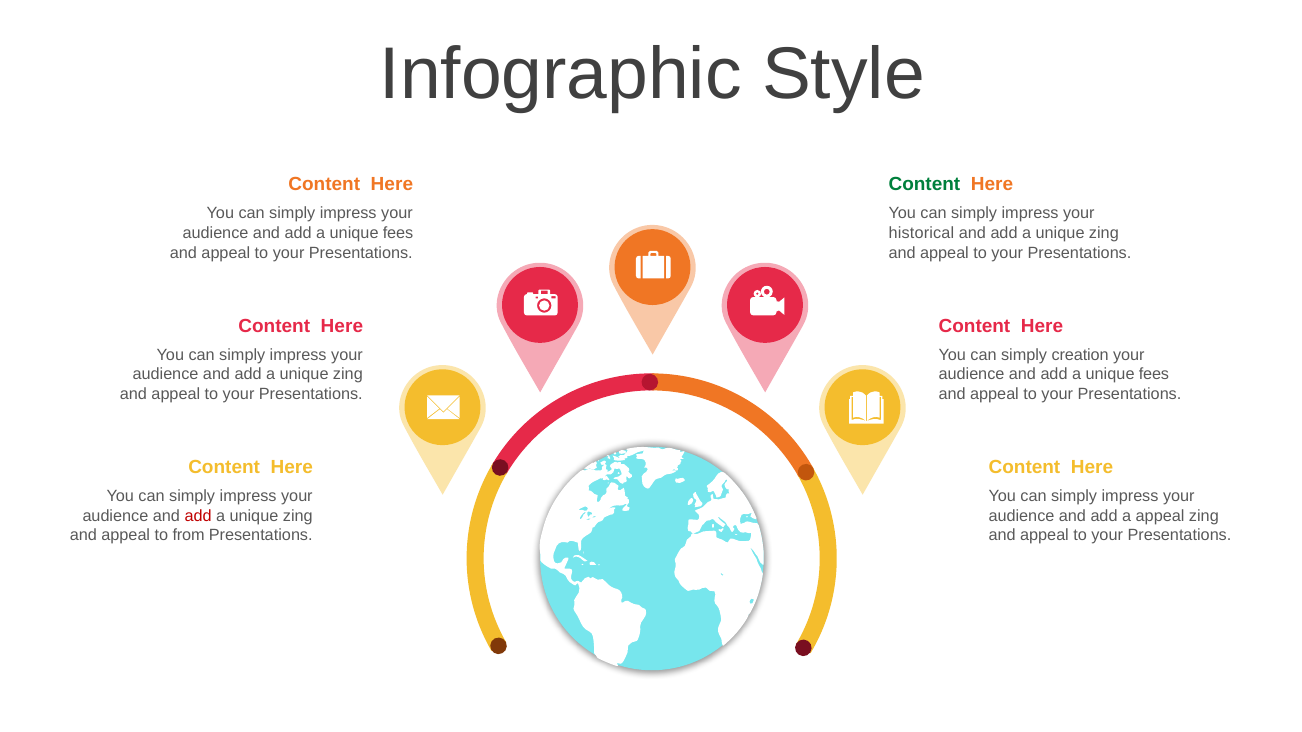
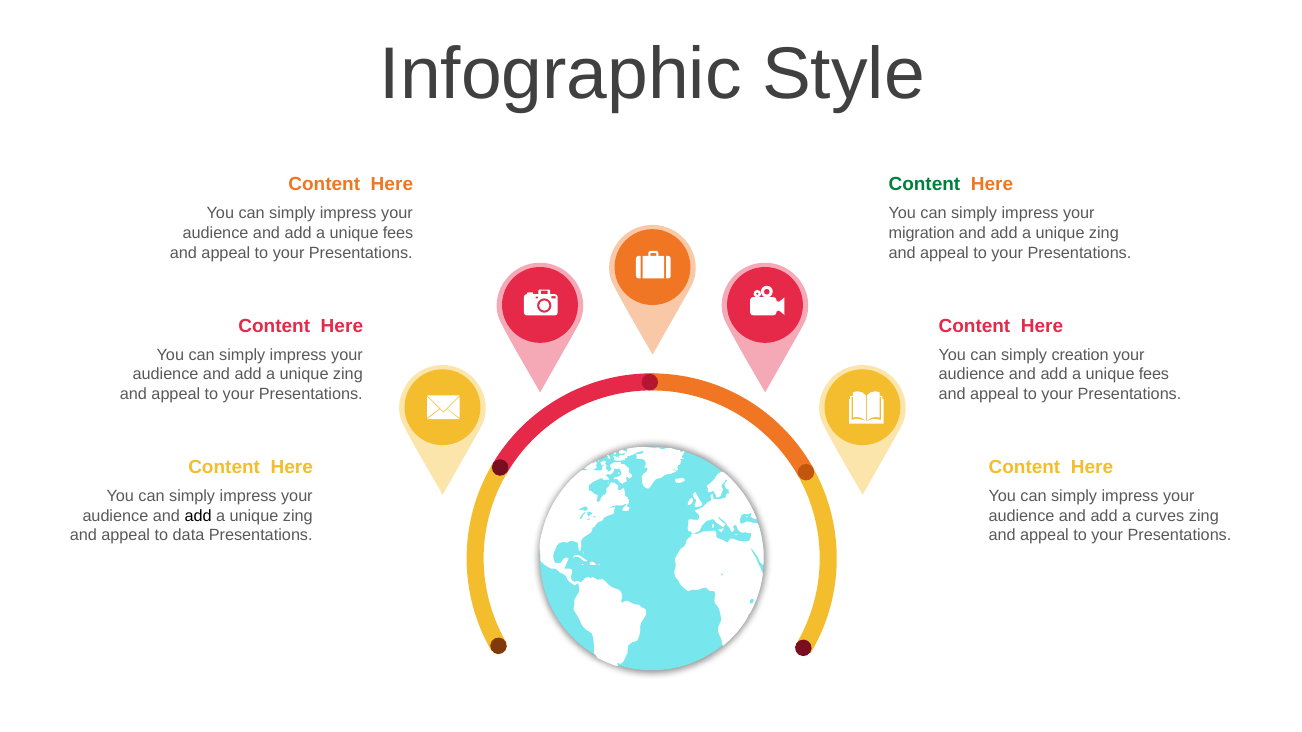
historical: historical -> migration (922, 233)
add colour: red -> black (198, 516)
a appeal: appeal -> curves (1160, 516)
from: from -> data (188, 536)
